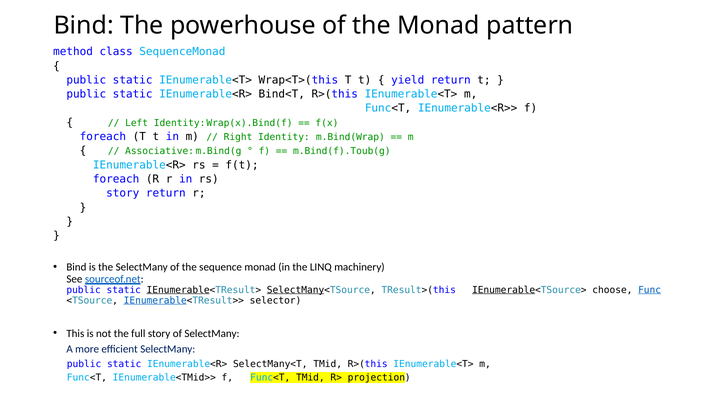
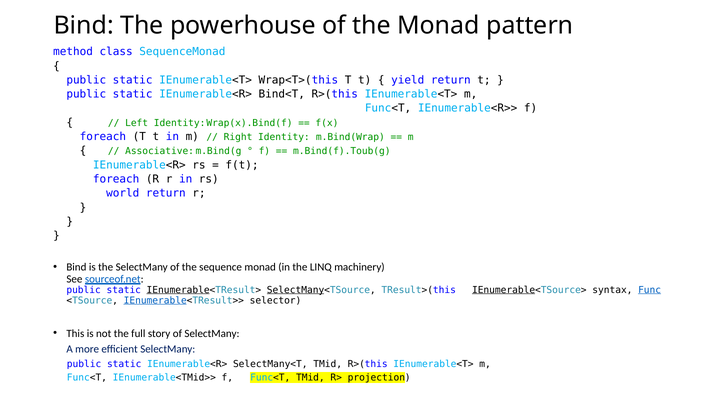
story: story -> world (123, 193)
choose: choose -> syntax (612, 290)
